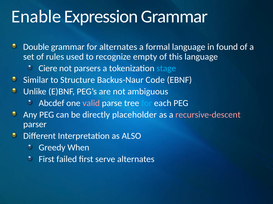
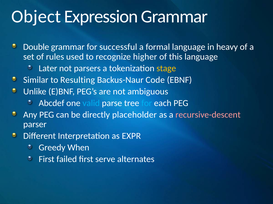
Enable: Enable -> Object (36, 17)
for alternates: alternates -> successful (118, 47)
found: found -> heavy (227, 47)
empty: empty -> higher (145, 57)
Ciere: Ciere -> Later (48, 68)
stage colour: light blue -> yellow (166, 68)
Structure: Structure -> Resulting (78, 80)
valid colour: pink -> light blue (91, 103)
ALSO: ALSO -> EXPR (131, 136)
